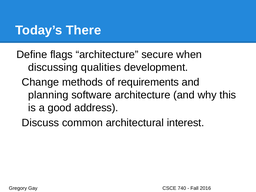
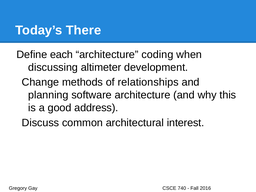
flags: flags -> each (62, 55)
secure: secure -> coding (157, 55)
qualities: qualities -> altimeter (101, 67)
requirements: requirements -> relationships (148, 82)
